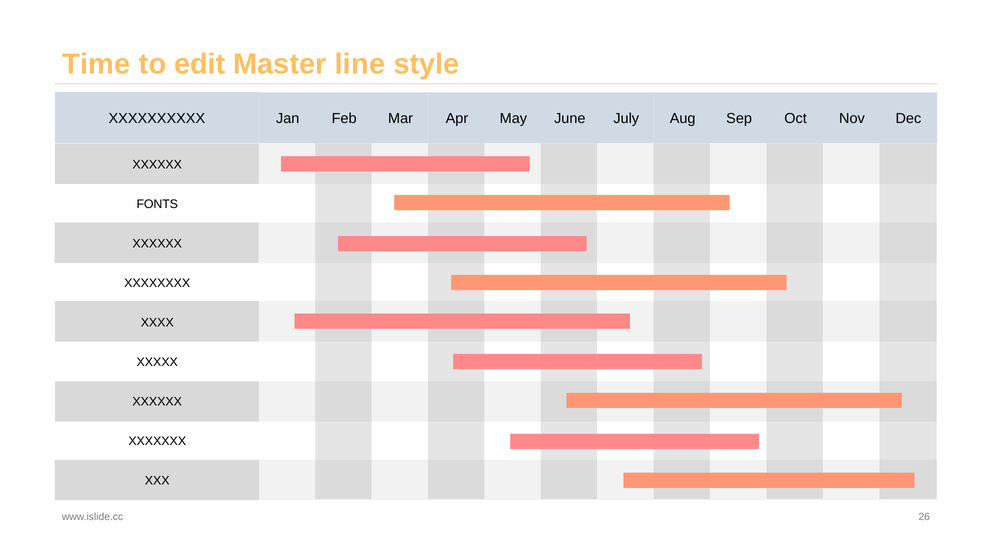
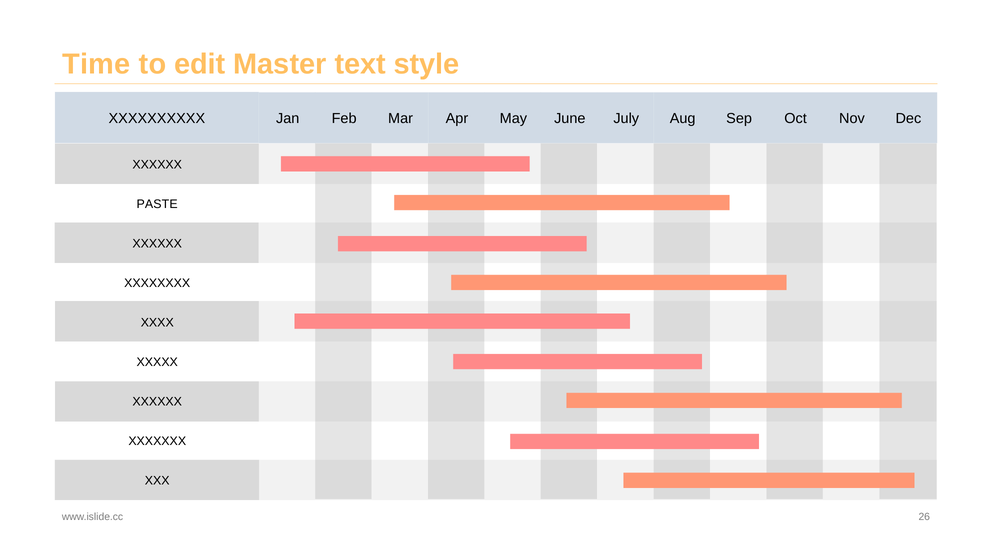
line: line -> text (360, 64)
FONTS: FONTS -> PASTE (157, 204)
